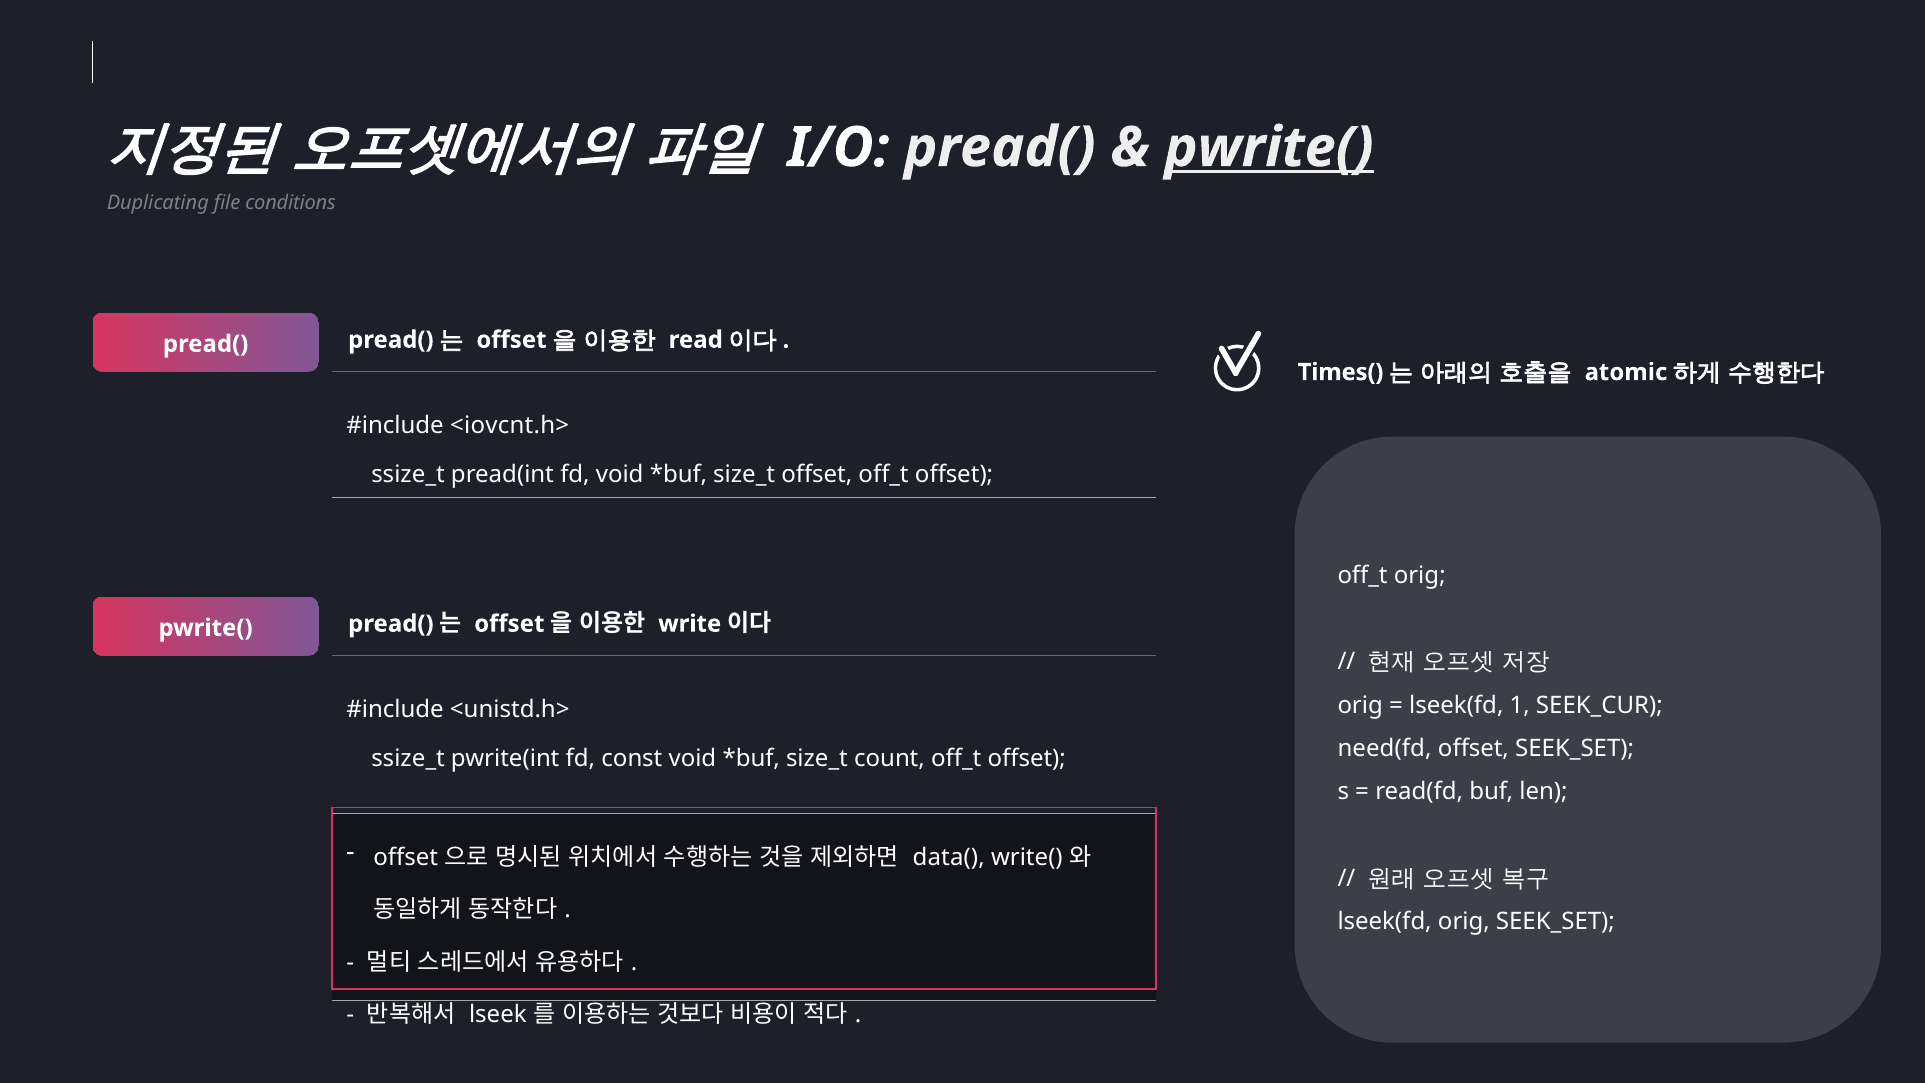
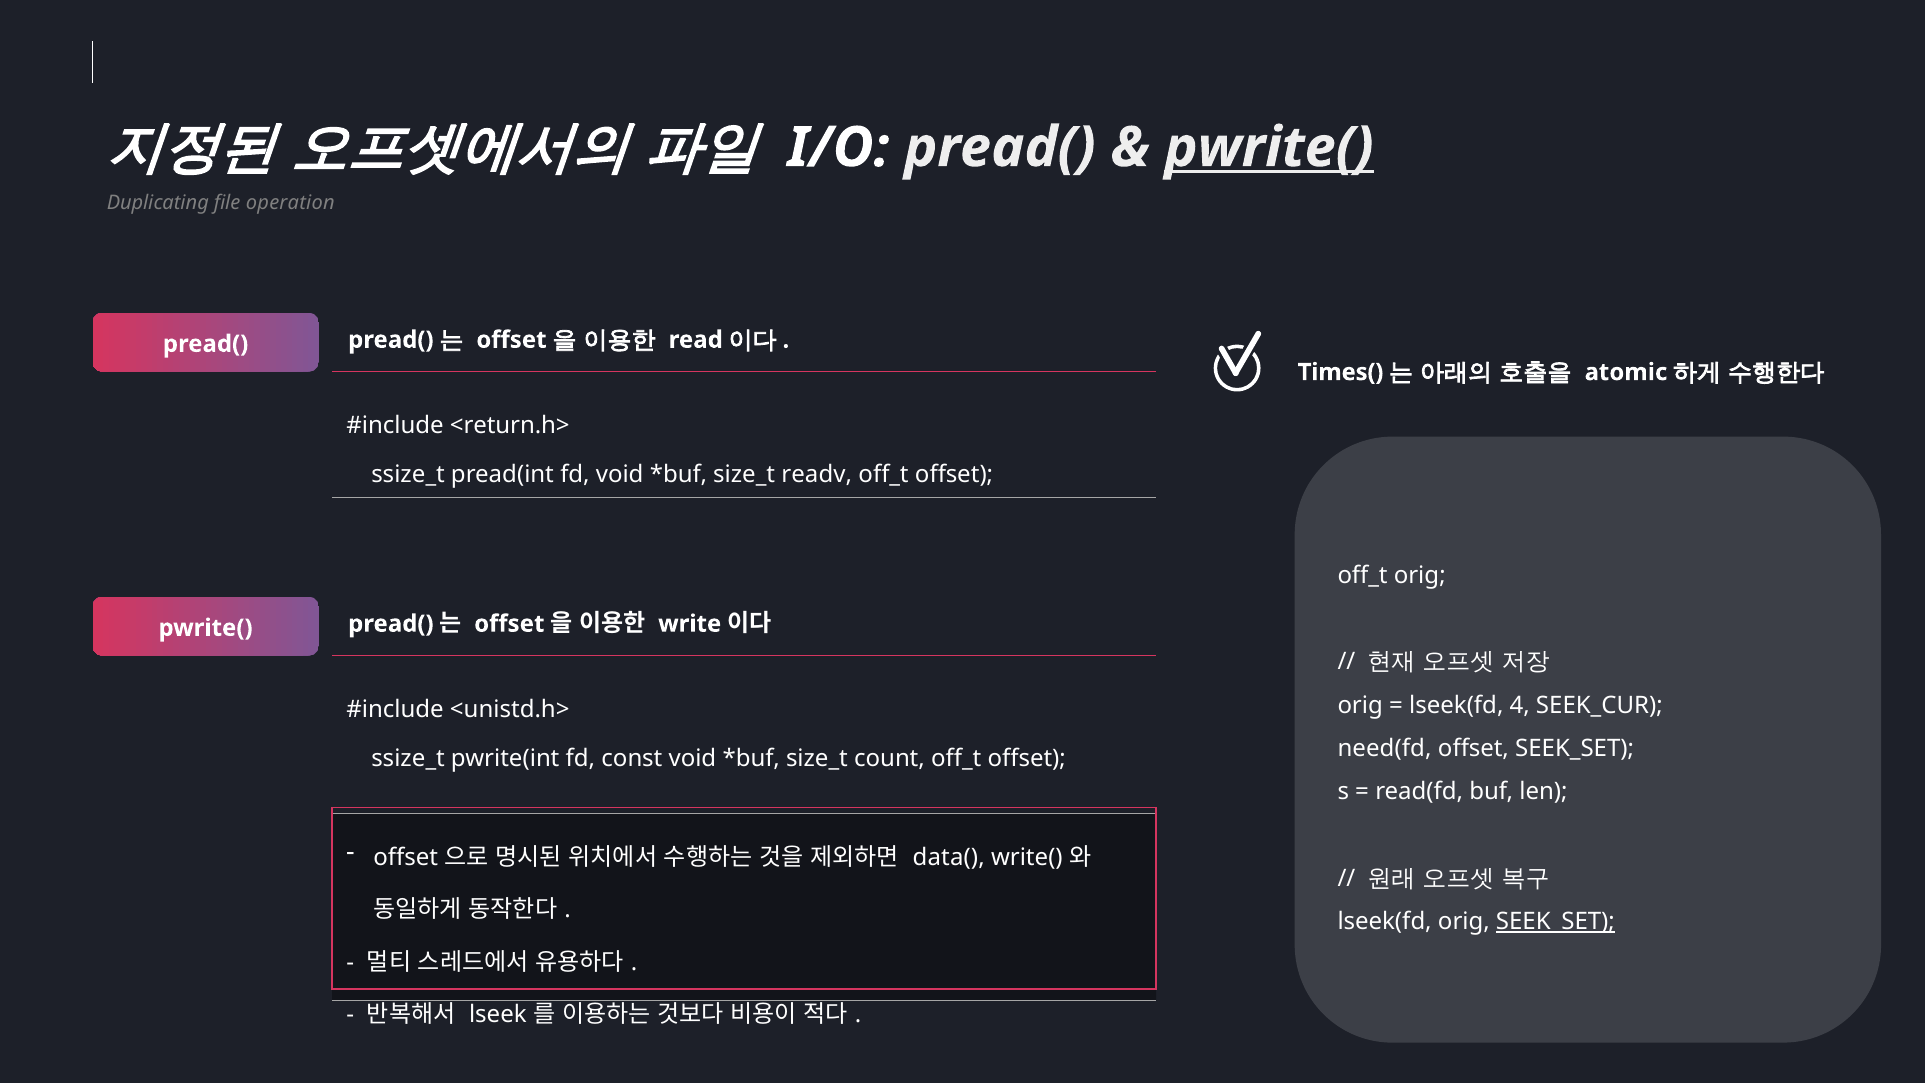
conditions: conditions -> operation (290, 203)
<iovcnt.h>: <iovcnt.h> -> <return.h> (510, 426)
offset: offset -> readv (817, 475)
1: 1 -> 4 (1520, 705)
SEEK_SET underline: none -> present (1555, 922)
